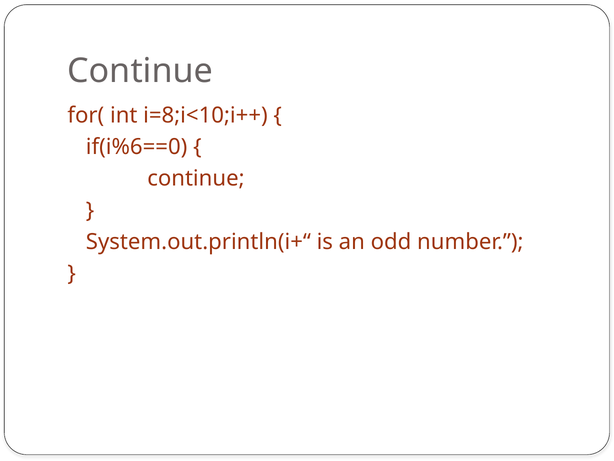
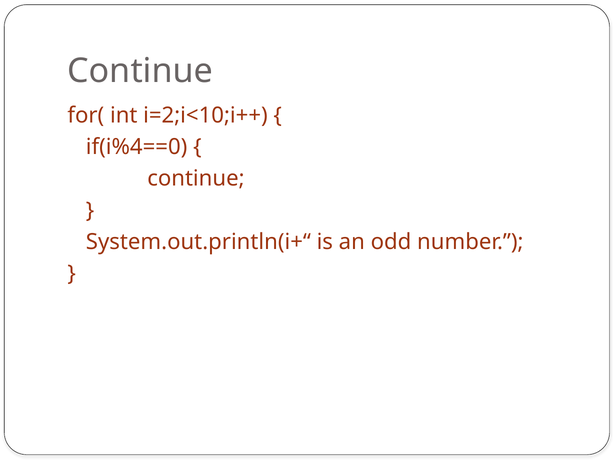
i=8;i<10;i++: i=8;i<10;i++ -> i=2;i<10;i++ (205, 115)
if(i%6==0: if(i%6==0 -> if(i%4==0 (137, 147)
